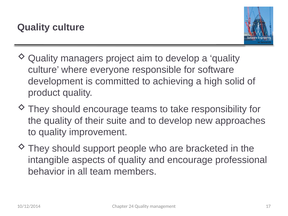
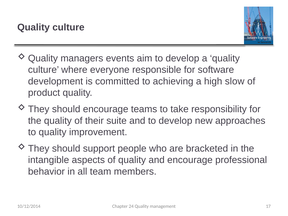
project: project -> events (120, 58)
solid: solid -> slow (235, 81)
